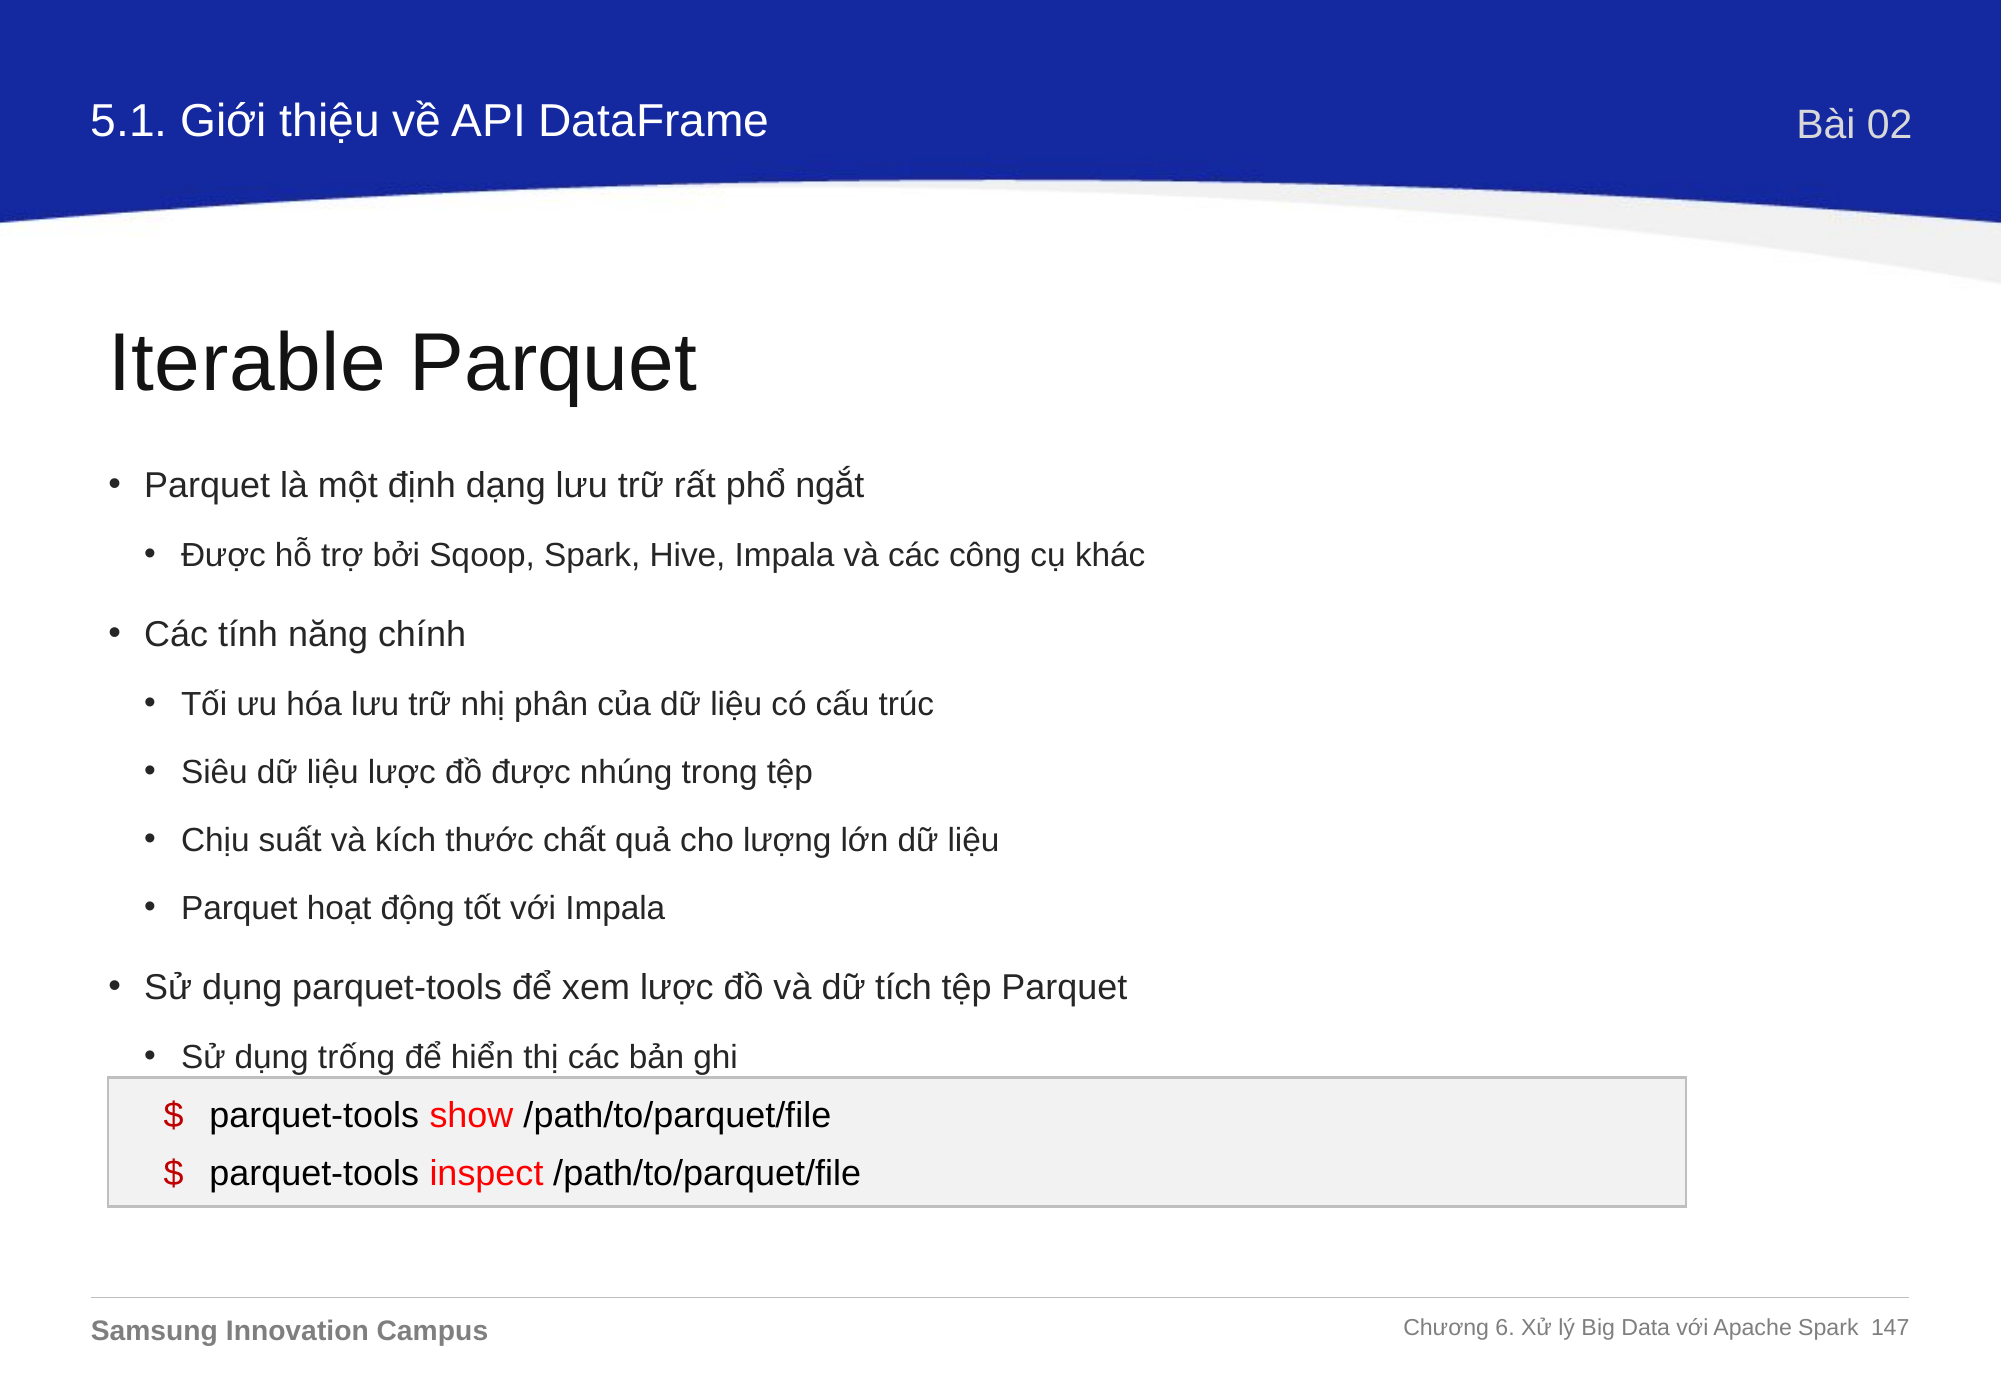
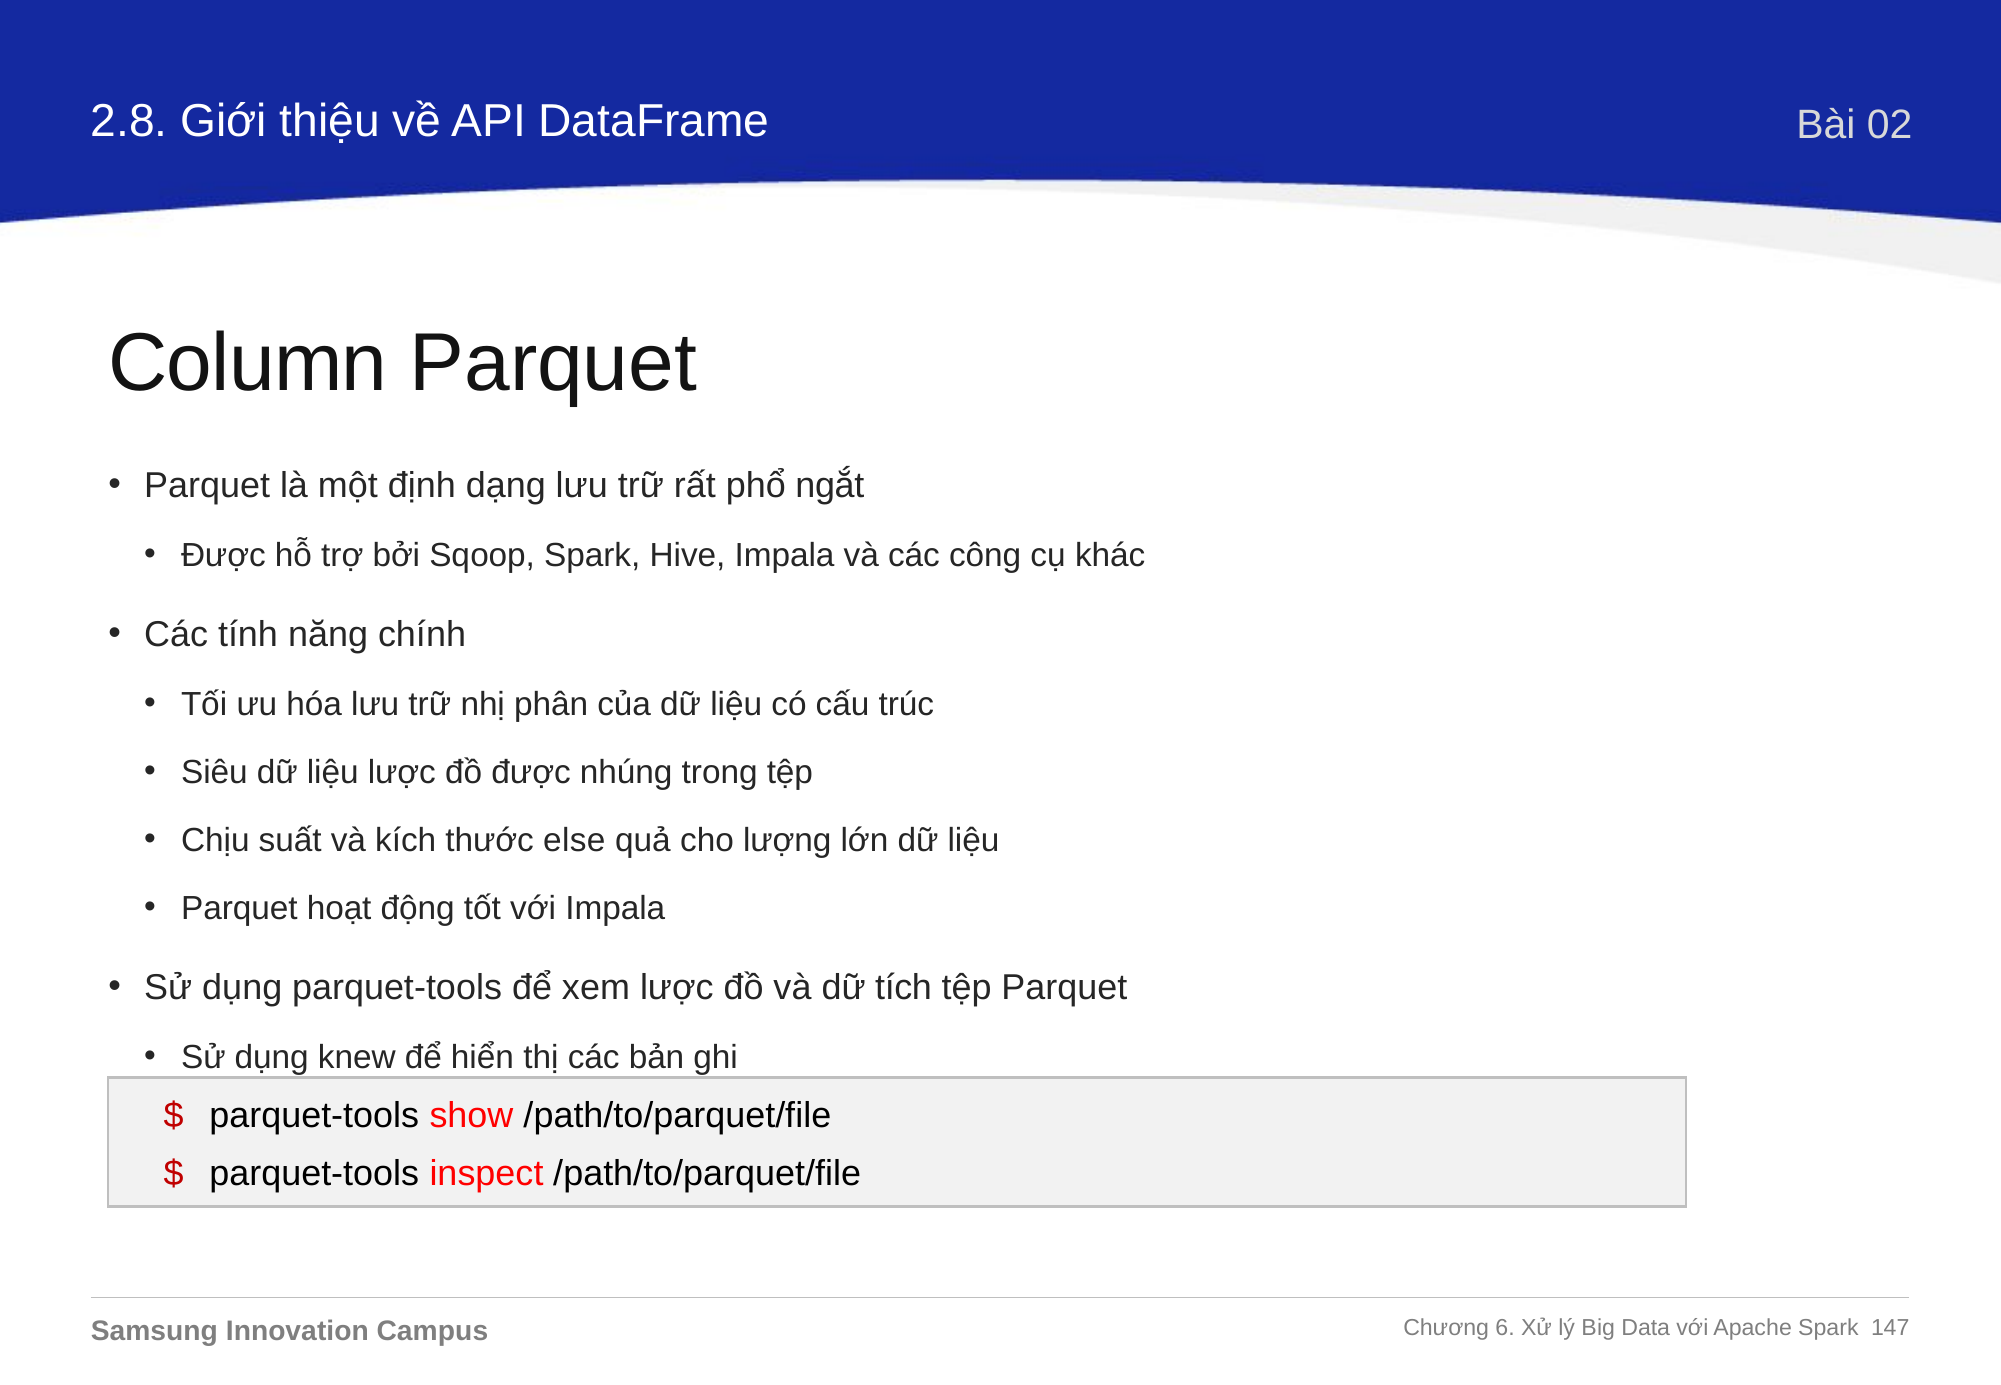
5.1: 5.1 -> 2.8 (129, 121)
Iterable: Iterable -> Column (248, 363)
chất: chất -> else (574, 840)
trống: trống -> knew (357, 1057)
